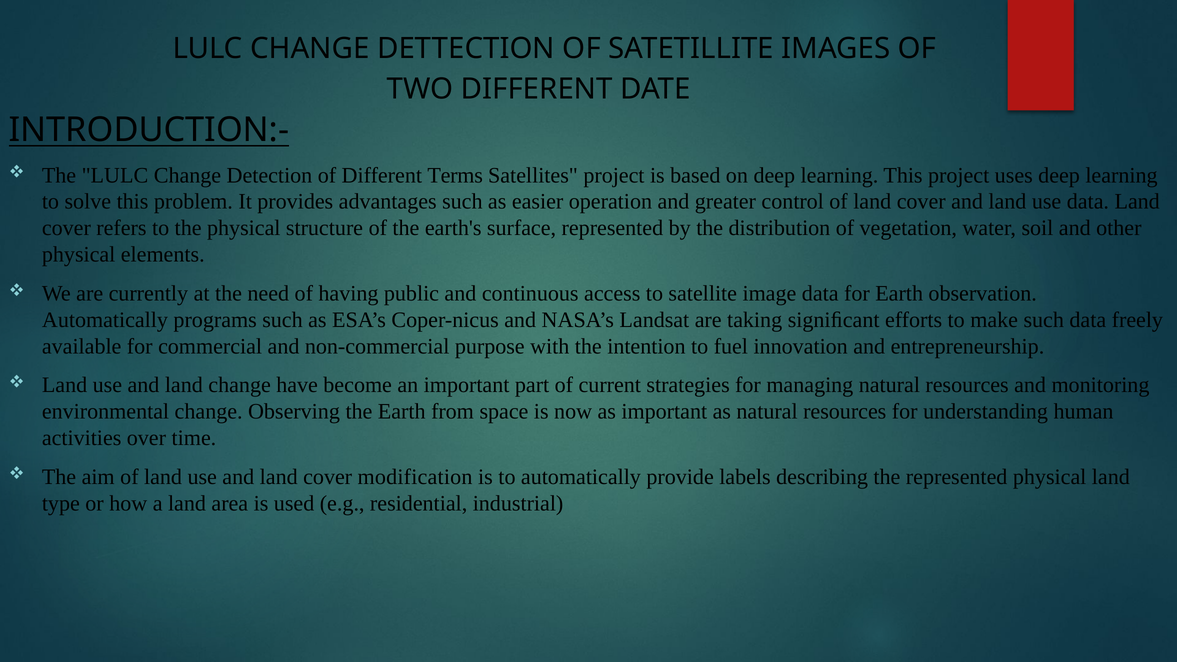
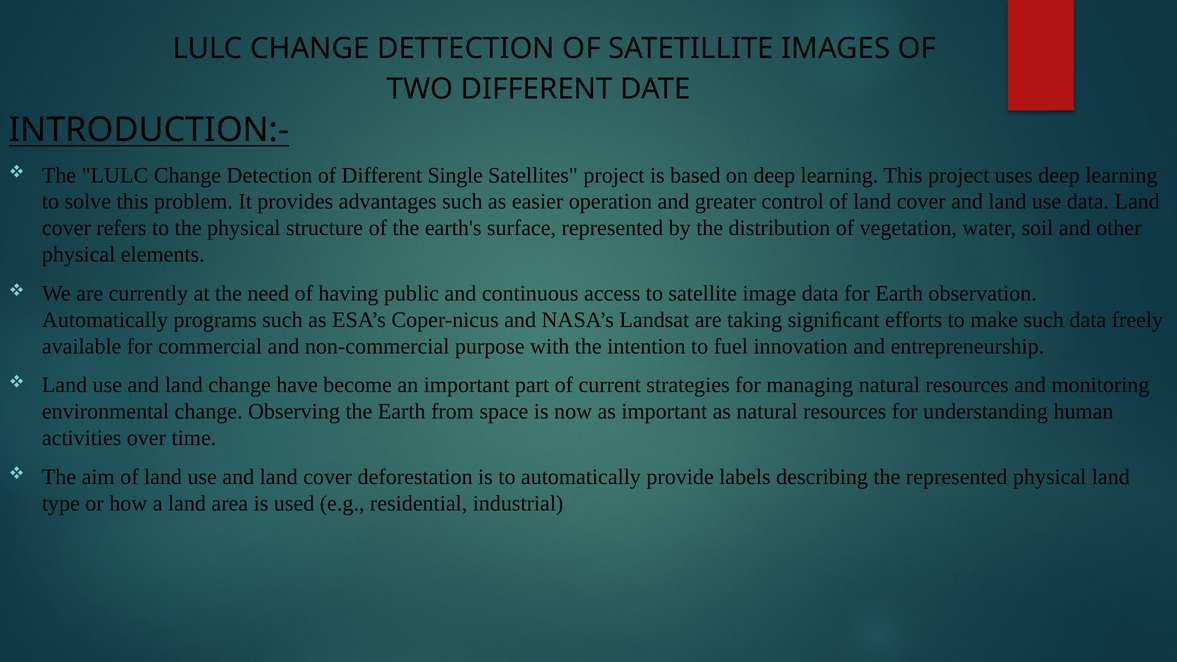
Terms: Terms -> Single (455, 175)
modification: modification -> deforestation (415, 477)
